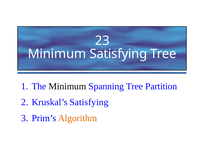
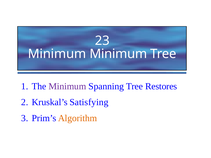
Minimum Satisfying: Satisfying -> Minimum (118, 54)
Minimum colour: black -> purple (67, 86)
Partition: Partition -> Restores (161, 86)
